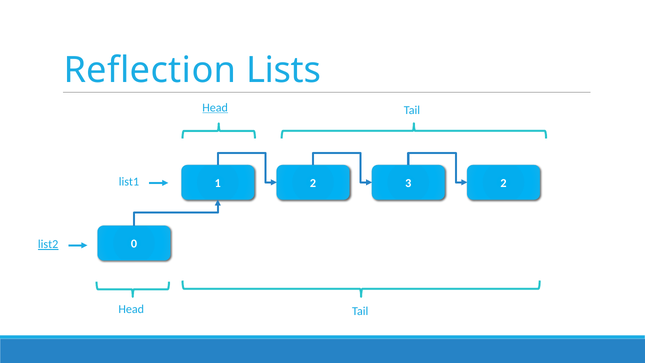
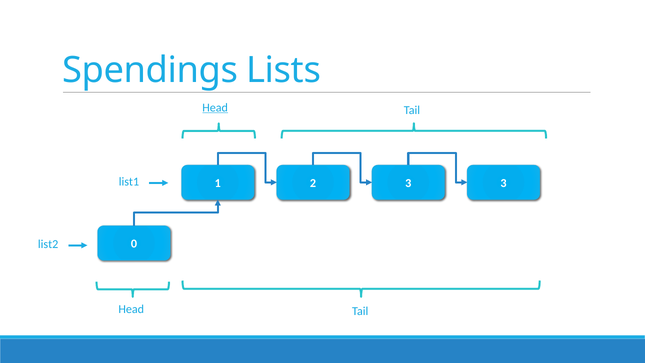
Reflection: Reflection -> Spendings (150, 70)
2: 2 -> 3 (503, 183)
list2 underline: present -> none (48, 244)
